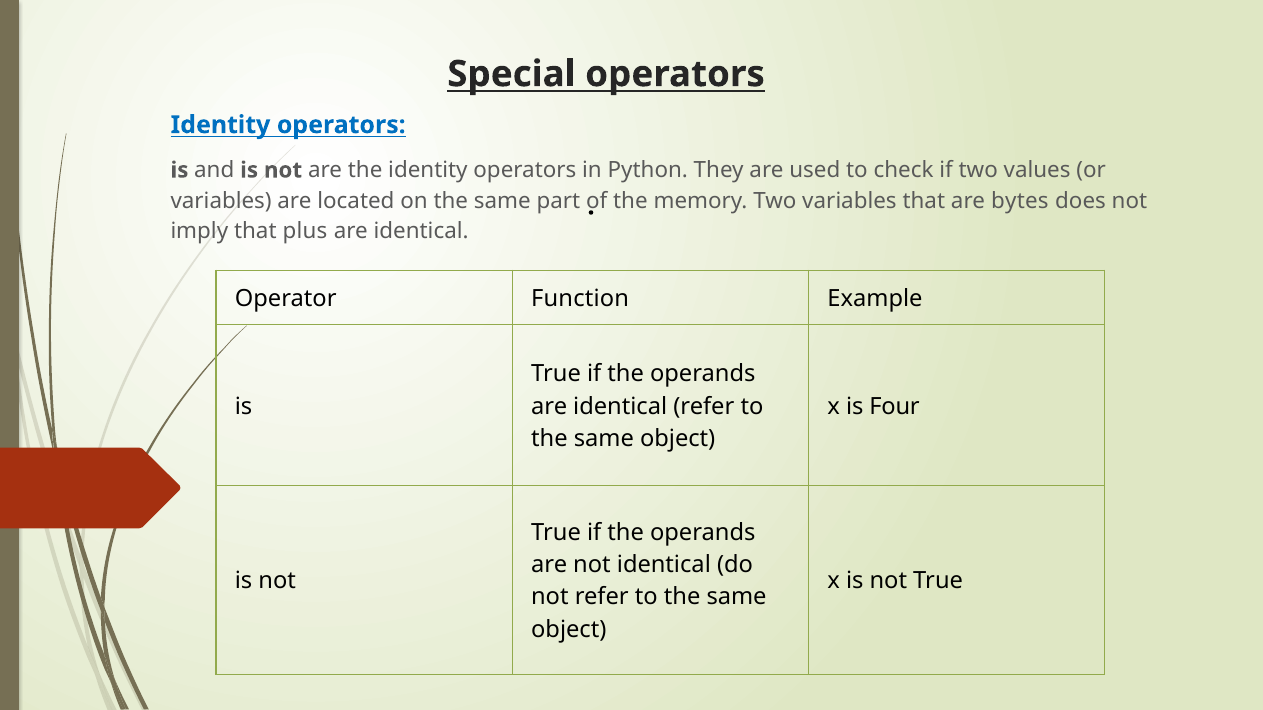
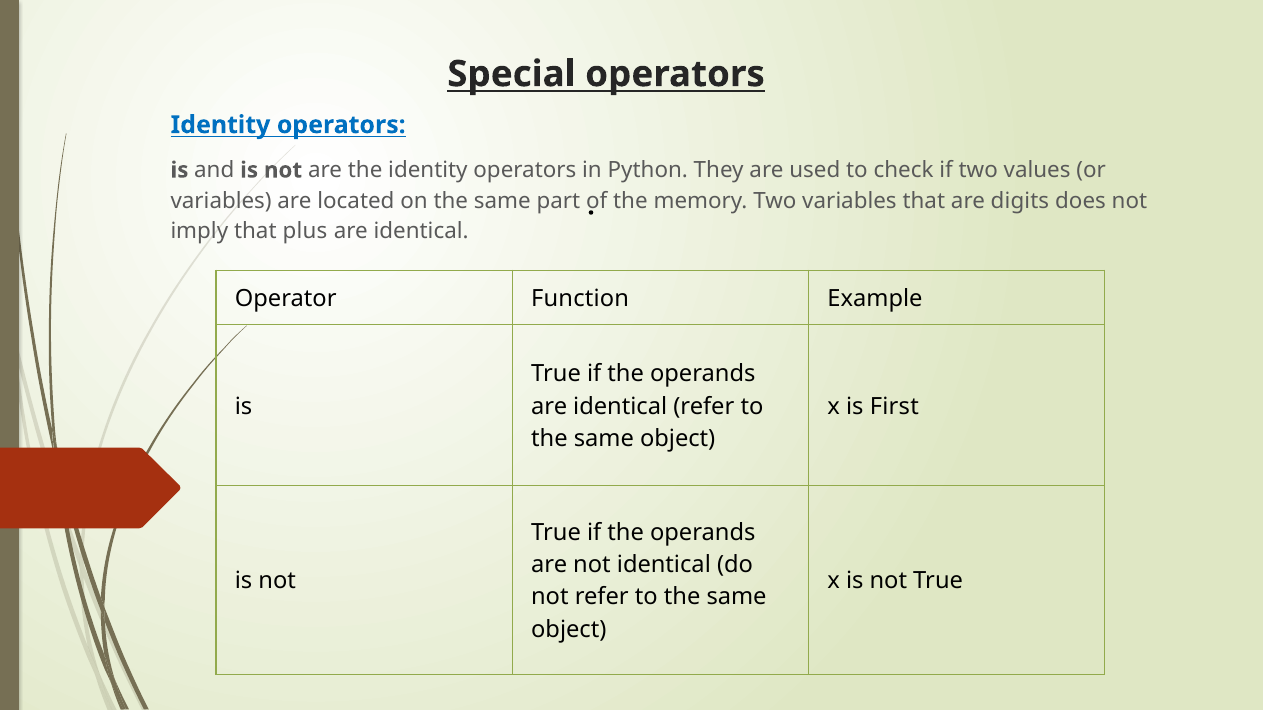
bytes: bytes -> digits (1020, 201)
Four: Four -> First (894, 407)
